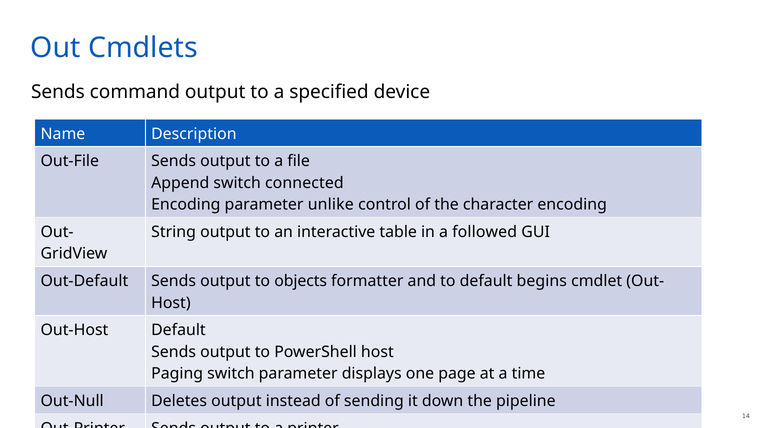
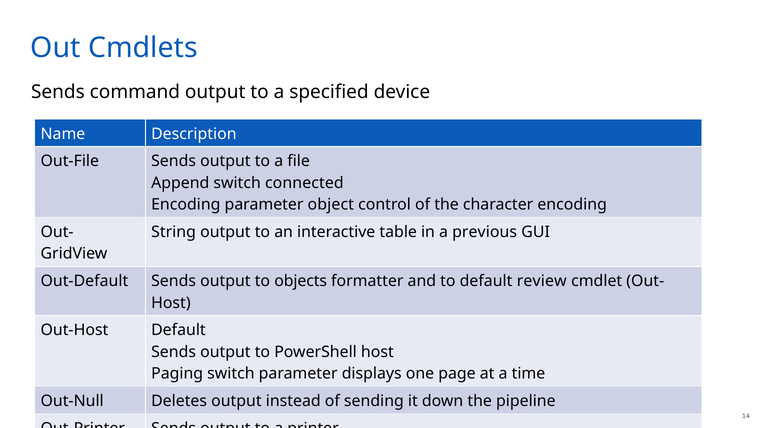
unlike: unlike -> object (331, 205)
followed: followed -> previous (485, 232)
begins: begins -> review (542, 281)
